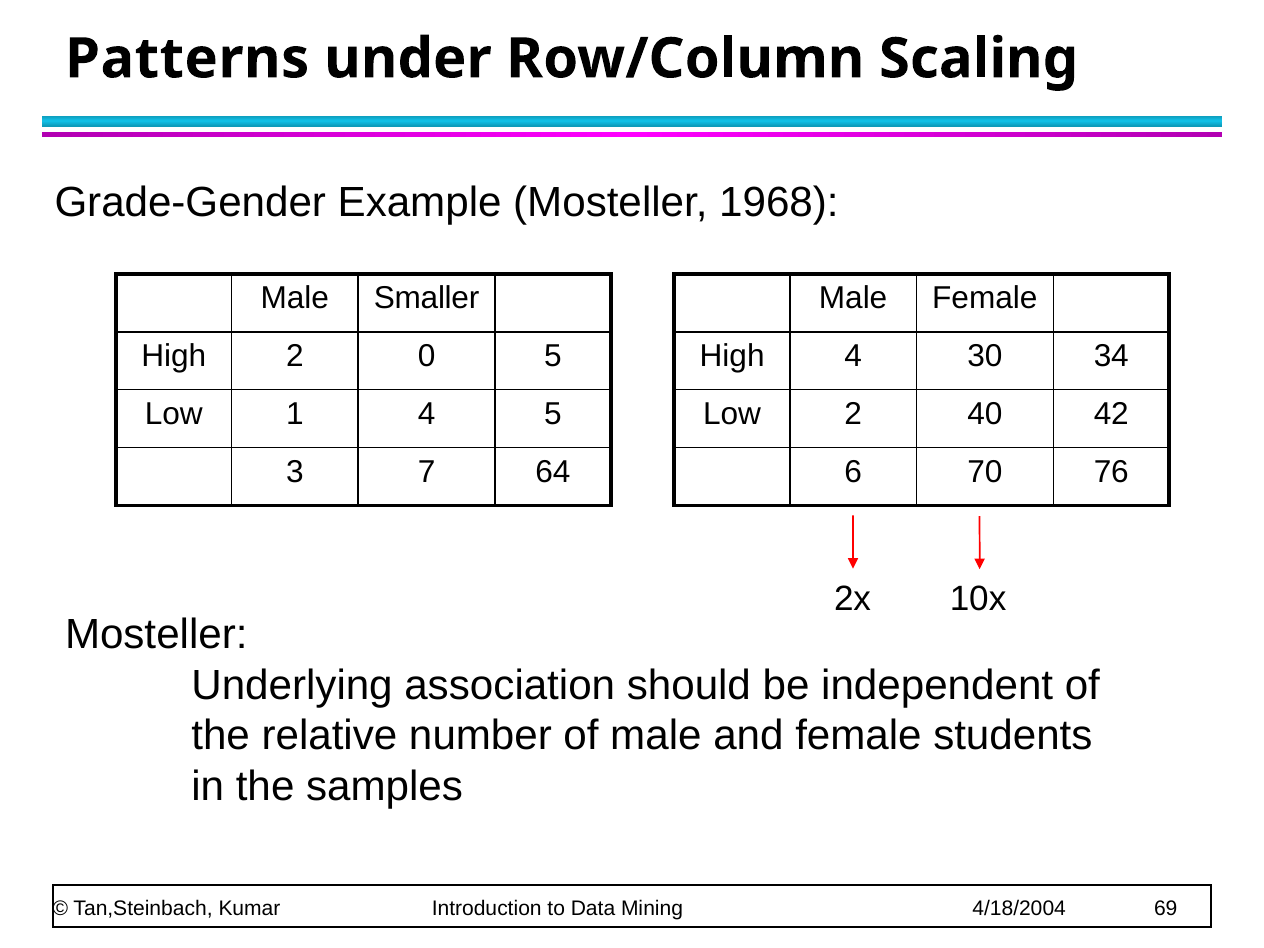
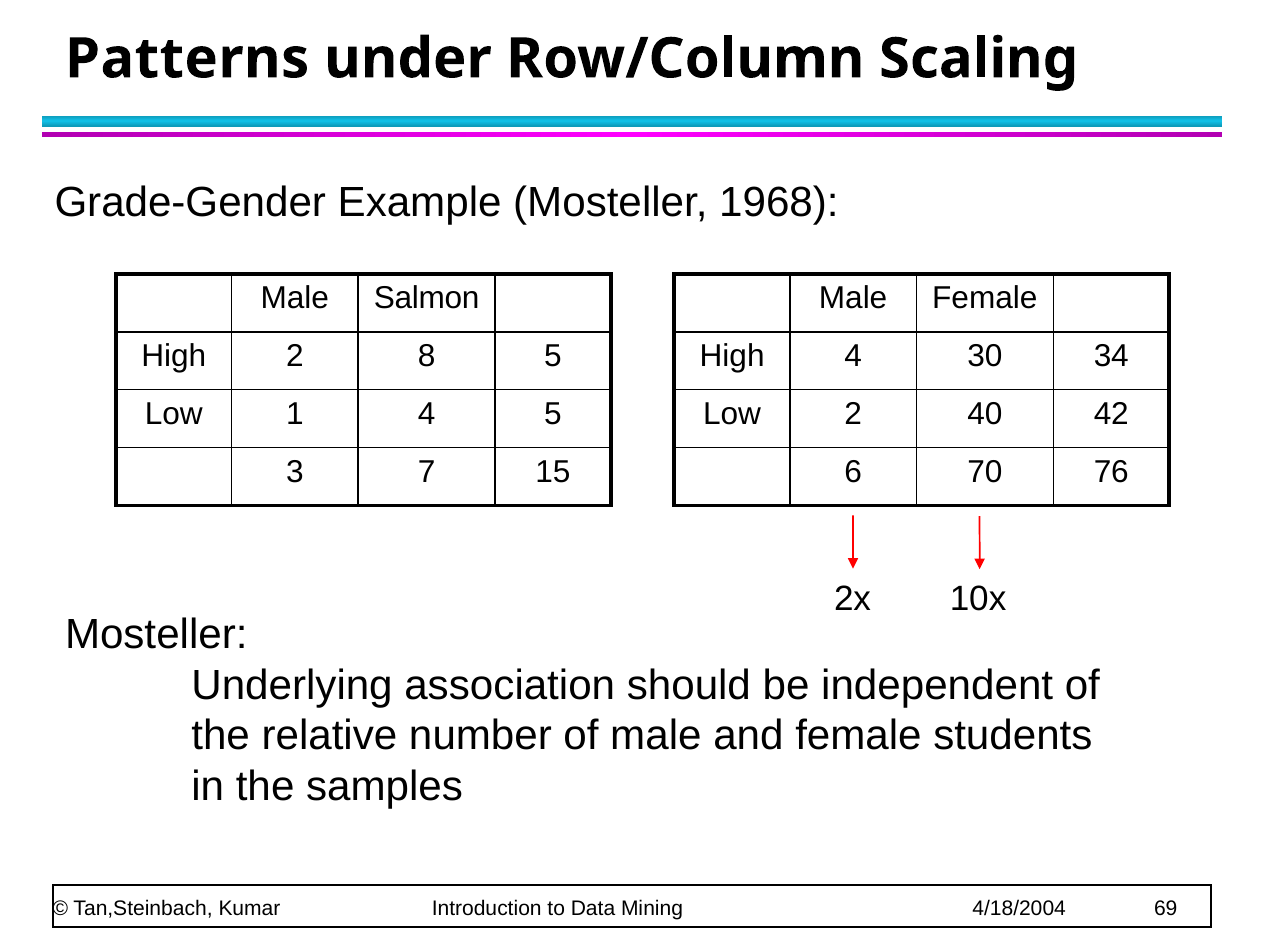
Smaller: Smaller -> Salmon (427, 298)
0: 0 -> 8 (427, 356)
64: 64 -> 15 (553, 472)
